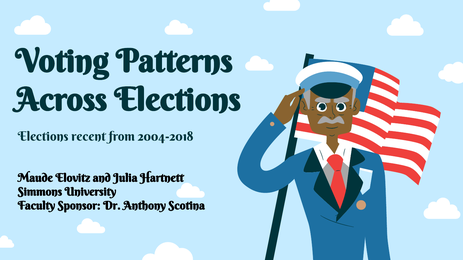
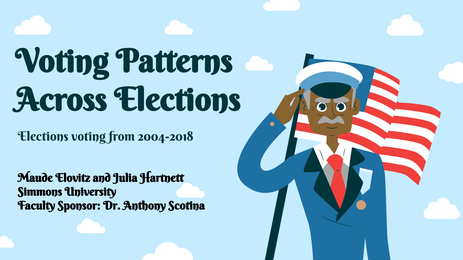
Elections recent: recent -> voting (89, 137)
